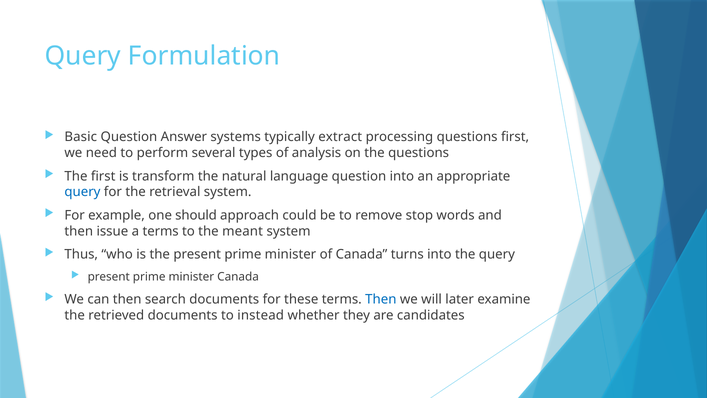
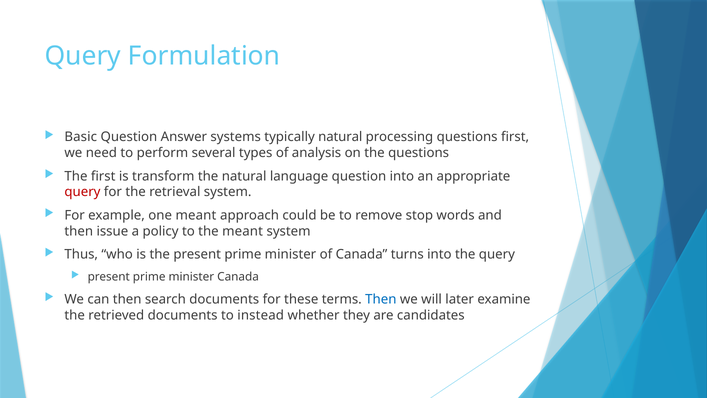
typically extract: extract -> natural (340, 137)
query colour: blue -> red (82, 192)
one should: should -> meant (196, 215)
a terms: terms -> policy (161, 231)
